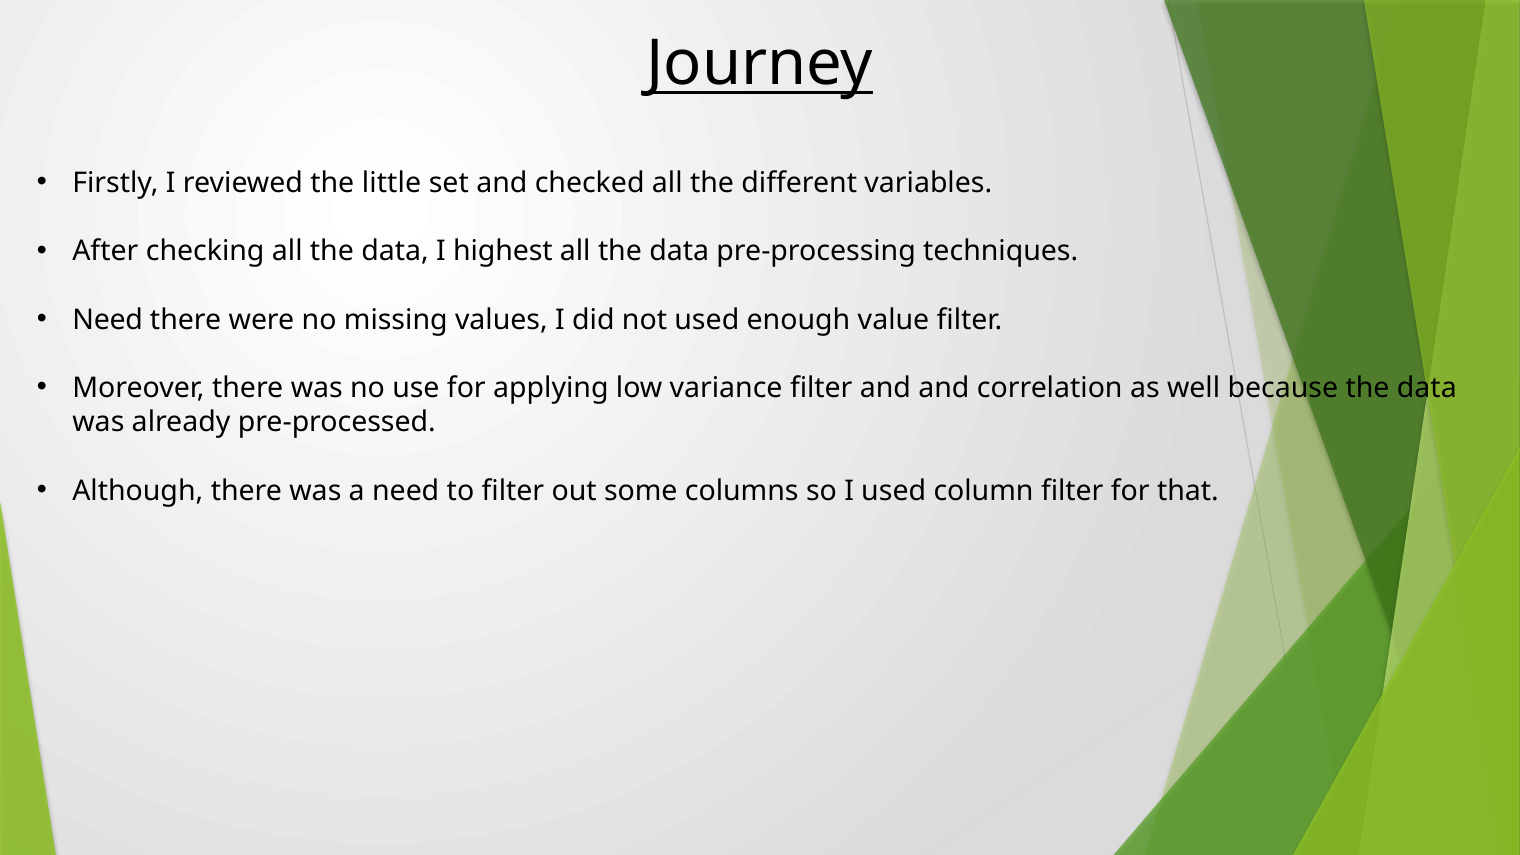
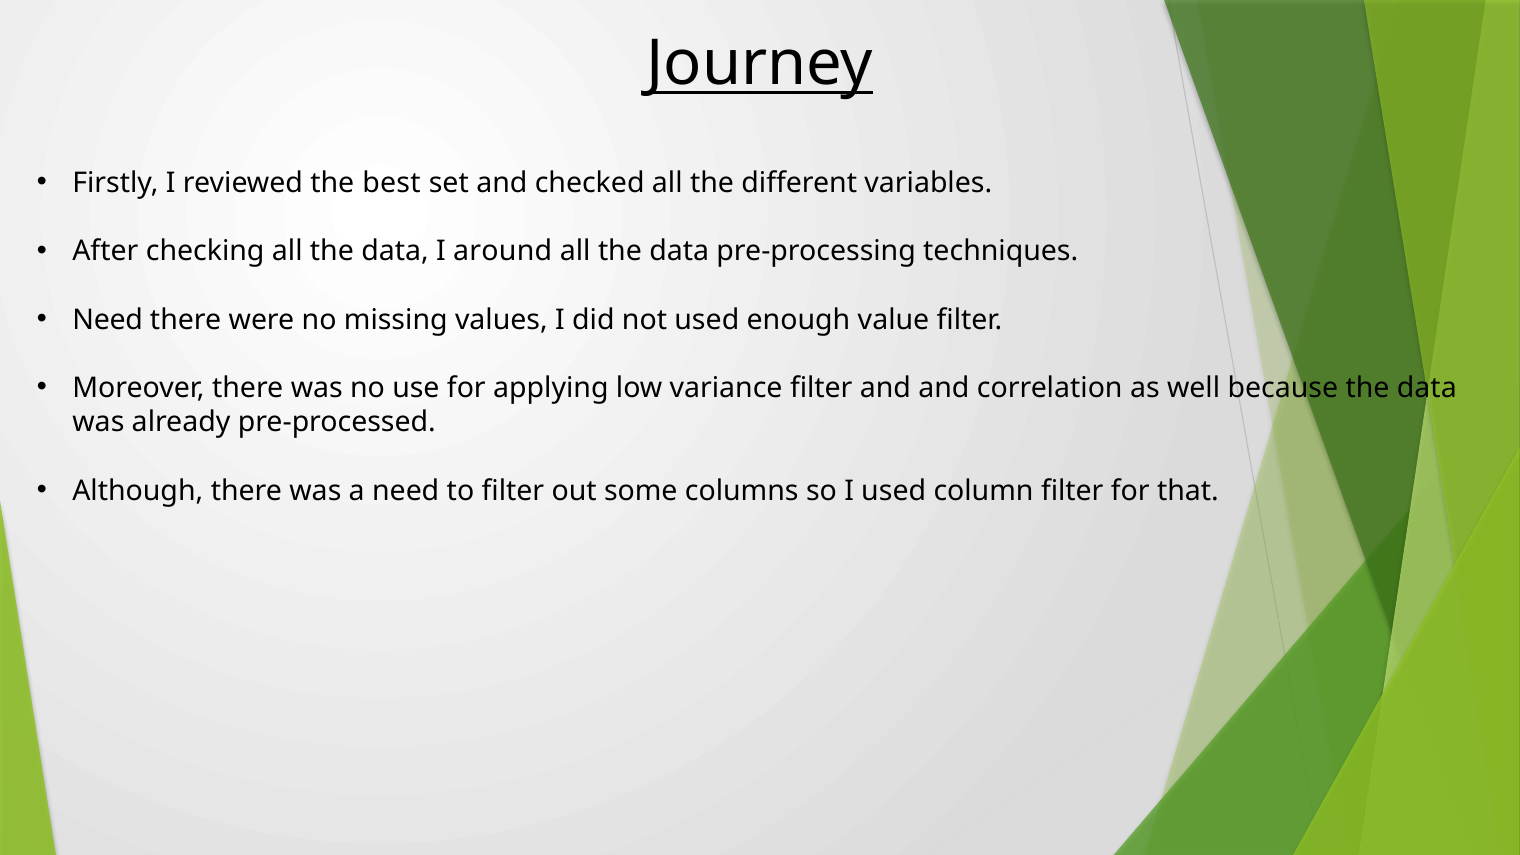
little: little -> best (391, 183)
highest: highest -> around (503, 251)
